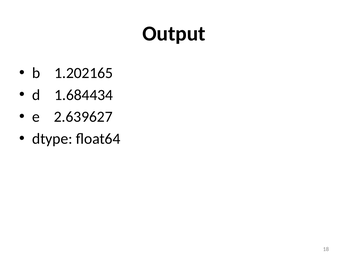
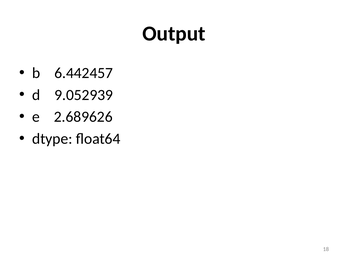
1.202165: 1.202165 -> 6.442457 (84, 73)
1.684434: 1.684434 -> 9.052939 (84, 95)
2.639627: 2.639627 -> 2.689626 (83, 117)
